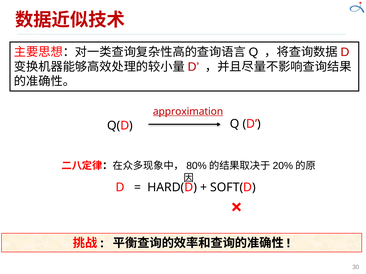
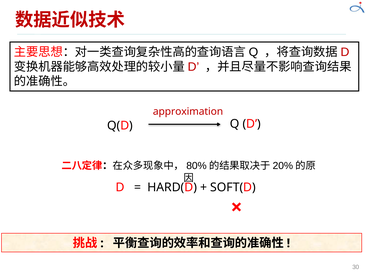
approximation underline: present -> none (188, 112)
